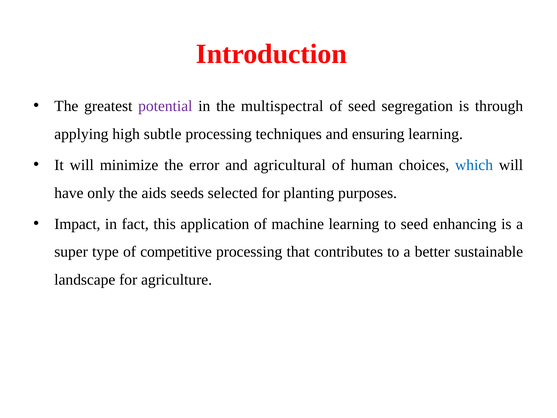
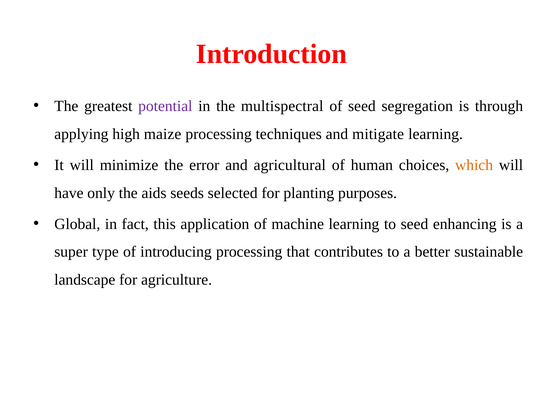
subtle: subtle -> maize (163, 134)
ensuring: ensuring -> mitigate (378, 134)
which colour: blue -> orange (474, 165)
Impact: Impact -> Global (77, 224)
competitive: competitive -> introducing (176, 252)
